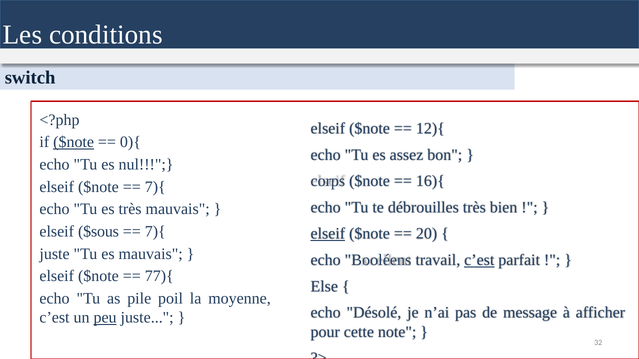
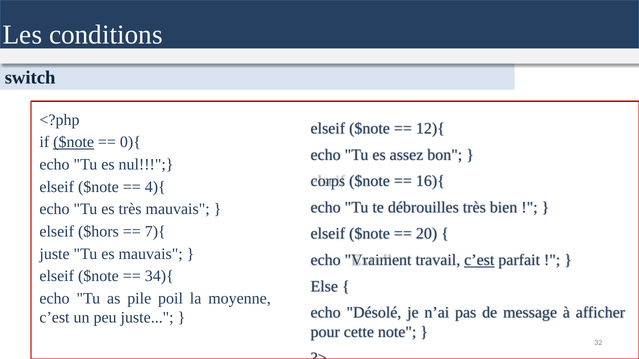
7){: 7){ -> 4){ (155, 187)
$sous: $sous -> $hors (98, 232)
elseif underline: present -> none (328, 234)
Booléens: Booléens -> Vraiment (378, 260)
77){: 77){ -> 34){ (159, 276)
peu underline: present -> none (105, 318)
